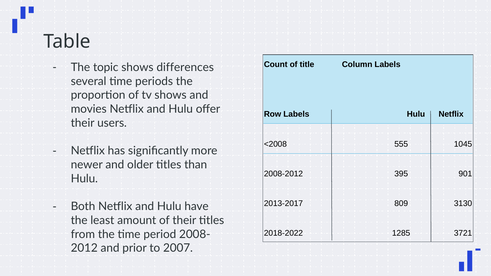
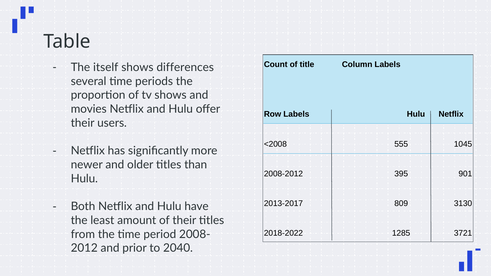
topic: topic -> itself (106, 67)
2007: 2007 -> 2040 (178, 248)
